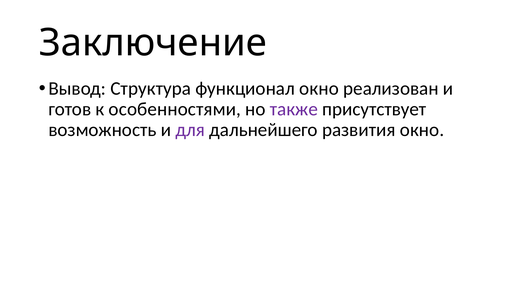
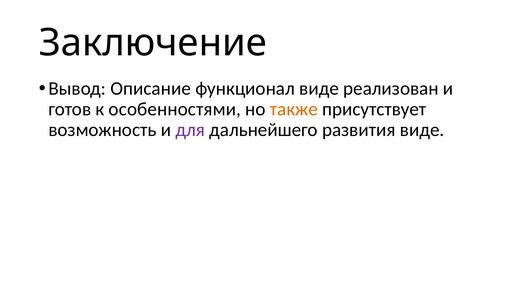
Структура: Структура -> Описание (151, 88)
функционал окно: окно -> виде (319, 88)
также colour: purple -> orange (294, 109)
развития окно: окно -> виде (422, 130)
